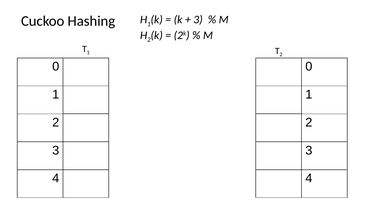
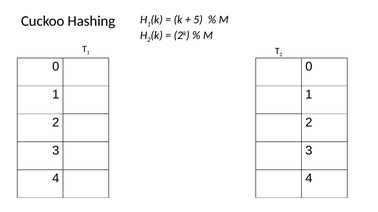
3: 3 -> 5 (198, 20)
